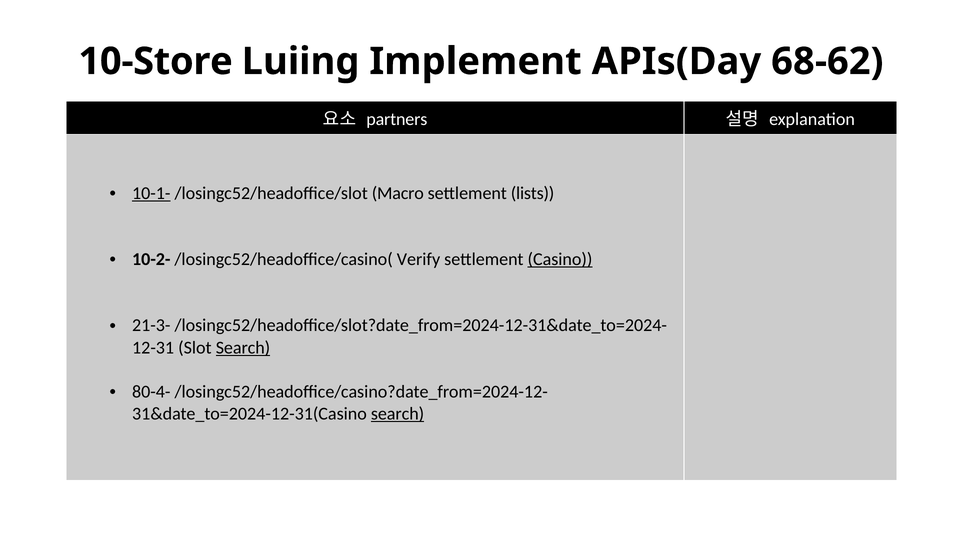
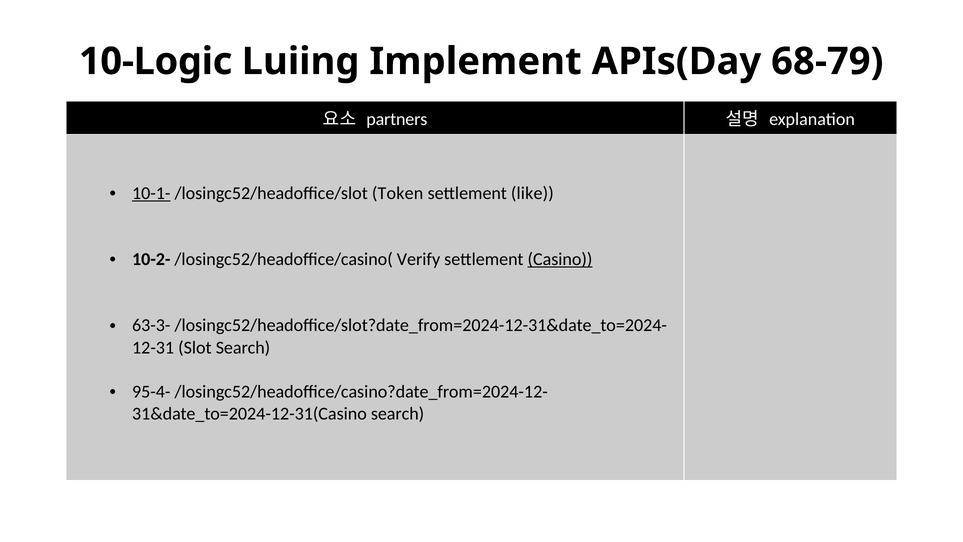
10-Store: 10-Store -> 10-Logic (156, 61)
68-62: 68-62 -> 68-79 (827, 61)
Macro: Macro -> Token (398, 193)
lists: lists -> like (532, 193)
21-3-: 21-3- -> 63-3- (151, 325)
Search underline: present -> none (243, 347)
80-4-: 80-4- -> 95-4- (151, 391)
search underline: present -> none (398, 413)
